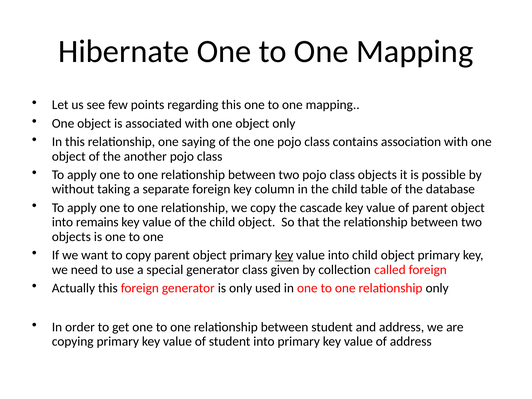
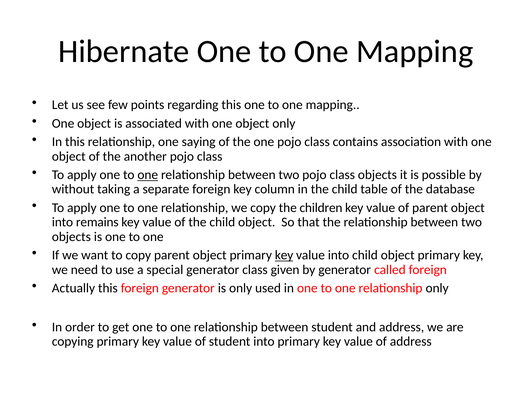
one underline: none -> present (148, 175)
cascade: cascade -> children (321, 208)
by collection: collection -> generator (345, 270)
